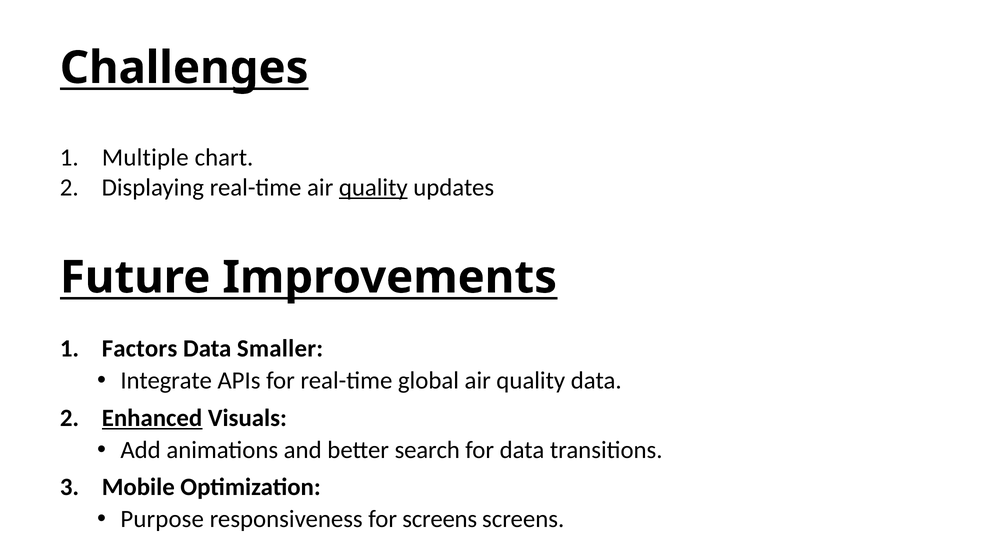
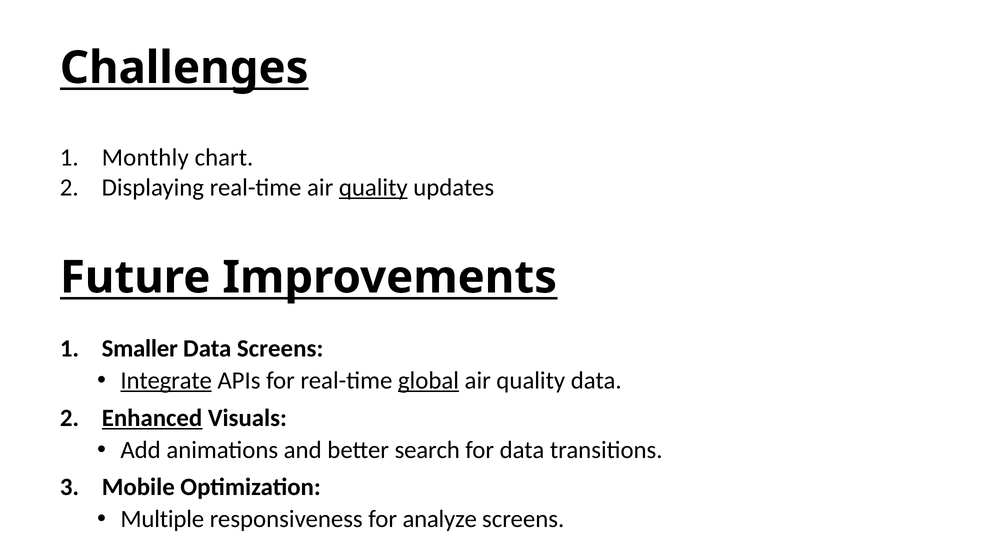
Multiple: Multiple -> Monthly (145, 157)
Factors: Factors -> Smaller (140, 348)
Data Smaller: Smaller -> Screens (280, 348)
Integrate underline: none -> present (166, 380)
global underline: none -> present (428, 380)
Purpose: Purpose -> Multiple (162, 519)
for screens: screens -> analyze (440, 519)
